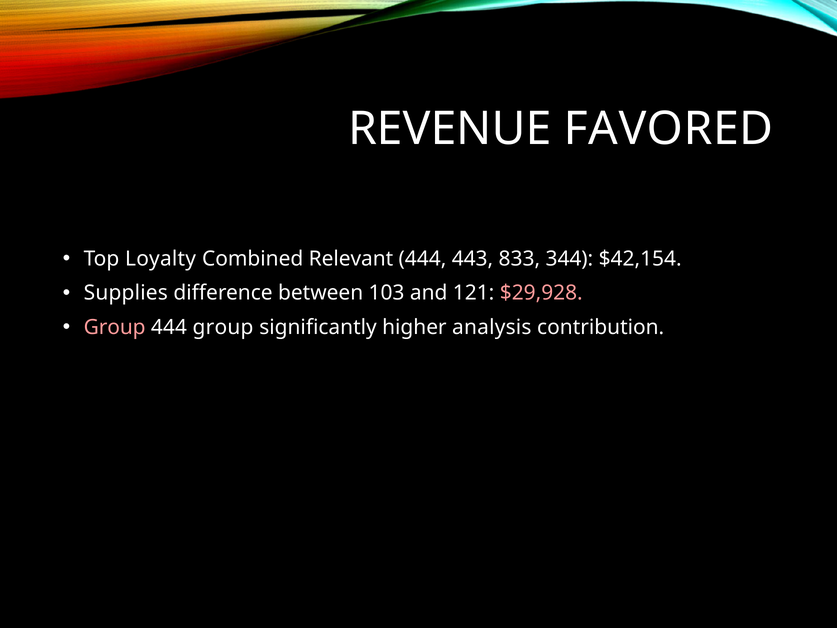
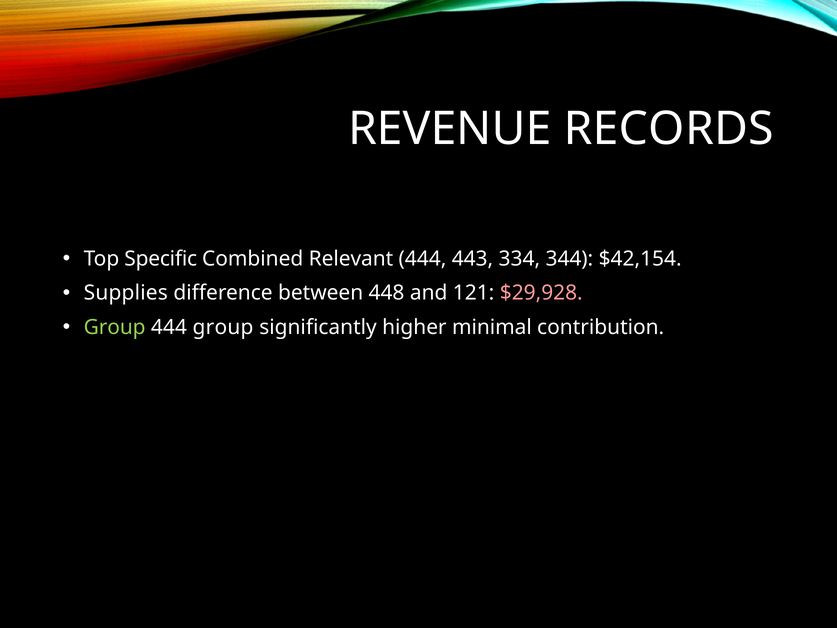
FAVORED: FAVORED -> RECORDS (669, 129)
Loyalty: Loyalty -> Specific (161, 259)
833: 833 -> 334 (519, 259)
103: 103 -> 448 (387, 293)
Group colour: pink -> light green (115, 327)
analysis: analysis -> minimal (492, 327)
